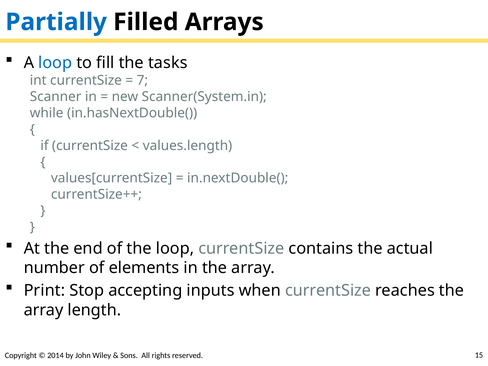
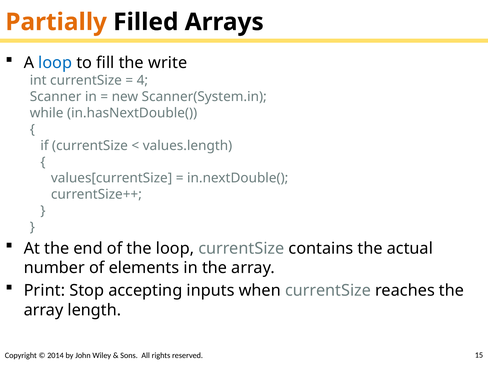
Partially colour: blue -> orange (56, 22)
tasks: tasks -> write (168, 63)
7: 7 -> 4 (142, 81)
